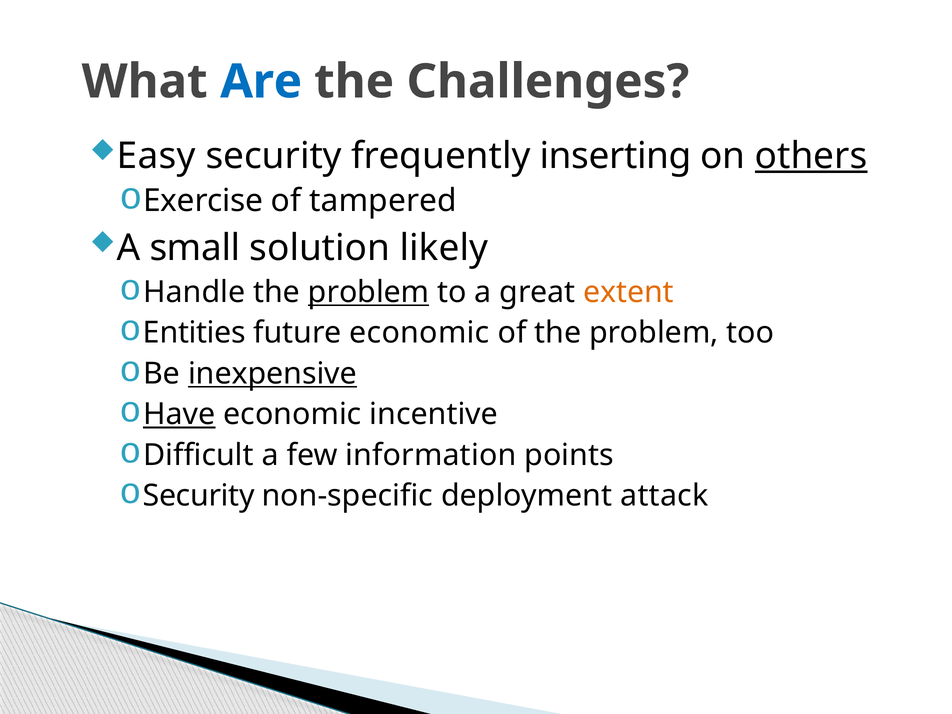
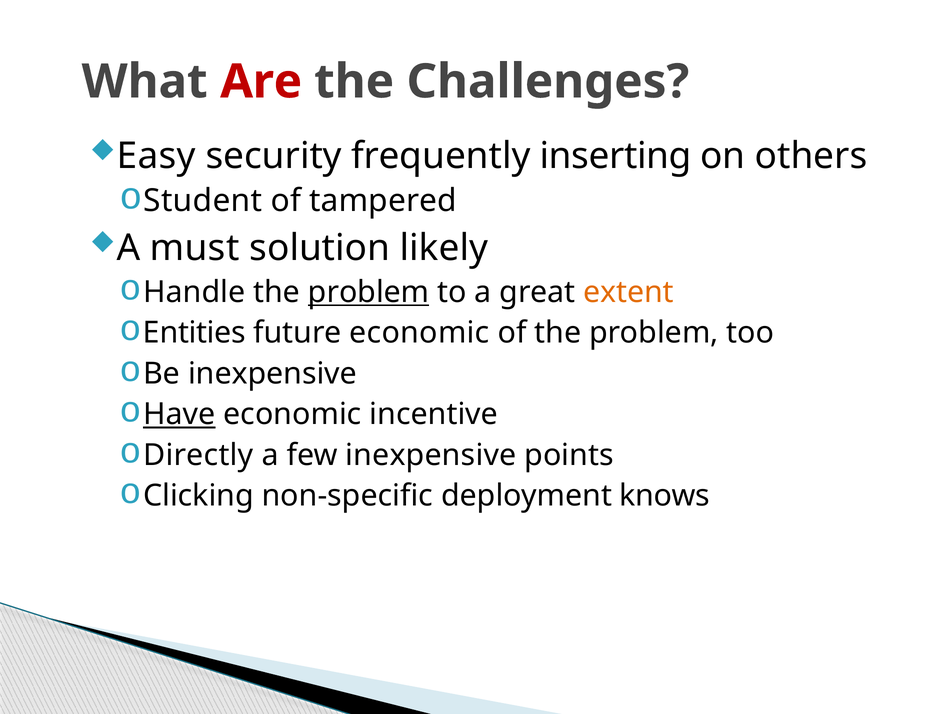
Are colour: blue -> red (261, 82)
others underline: present -> none (811, 156)
Exercise: Exercise -> Student (203, 201)
small: small -> must (195, 248)
inexpensive underline: present -> none (272, 374)
Difficult: Difficult -> Directly (198, 455)
few information: information -> inexpensive (431, 455)
Security: Security -> Clicking (198, 496)
attack: attack -> knows (665, 496)
